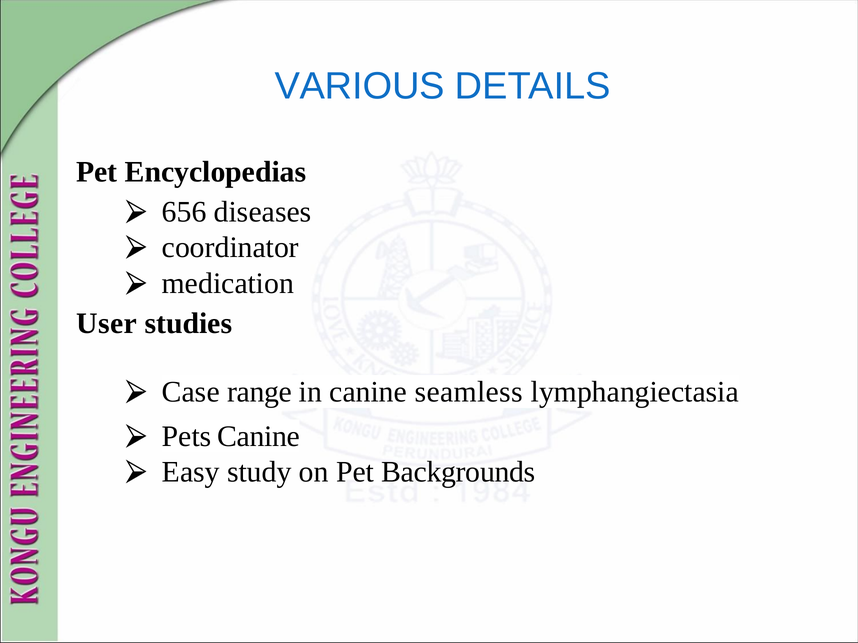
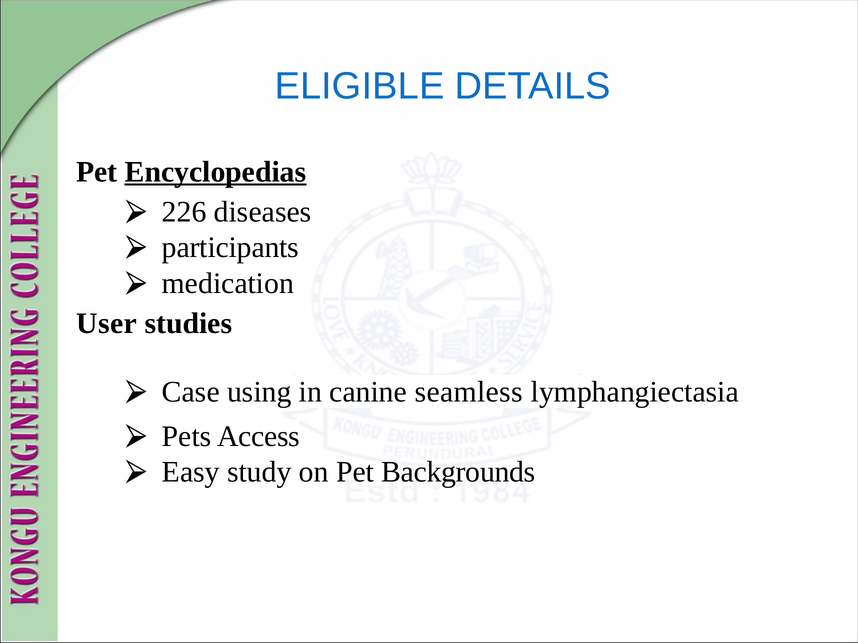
VARIOUS: VARIOUS -> ELIGIBLE (360, 86)
Encyclopedias underline: none -> present (216, 172)
656: 656 -> 226 (184, 212)
coordinator: coordinator -> participants (230, 248)
range: range -> using (259, 392)
Pets Canine: Canine -> Access (259, 437)
